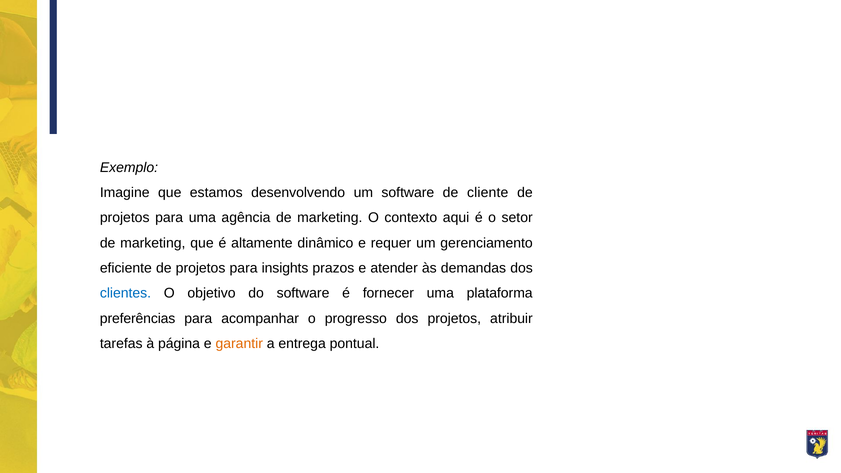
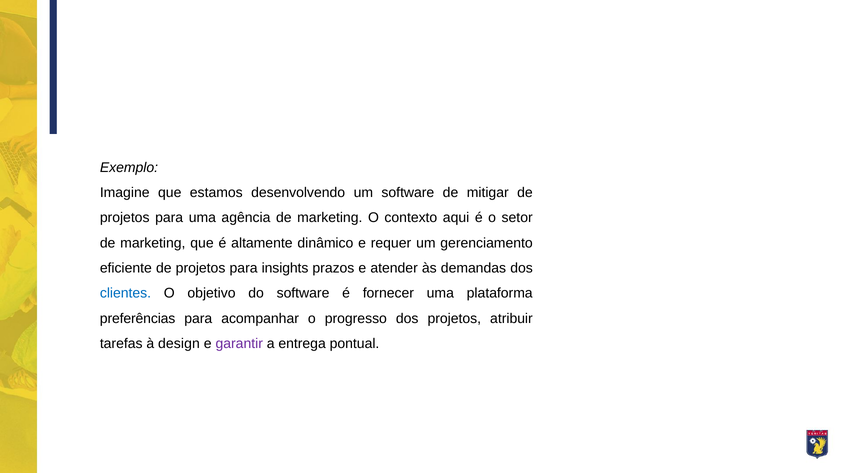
cliente: cliente -> mitigar (488, 193)
página: página -> design (179, 344)
garantir colour: orange -> purple (239, 344)
